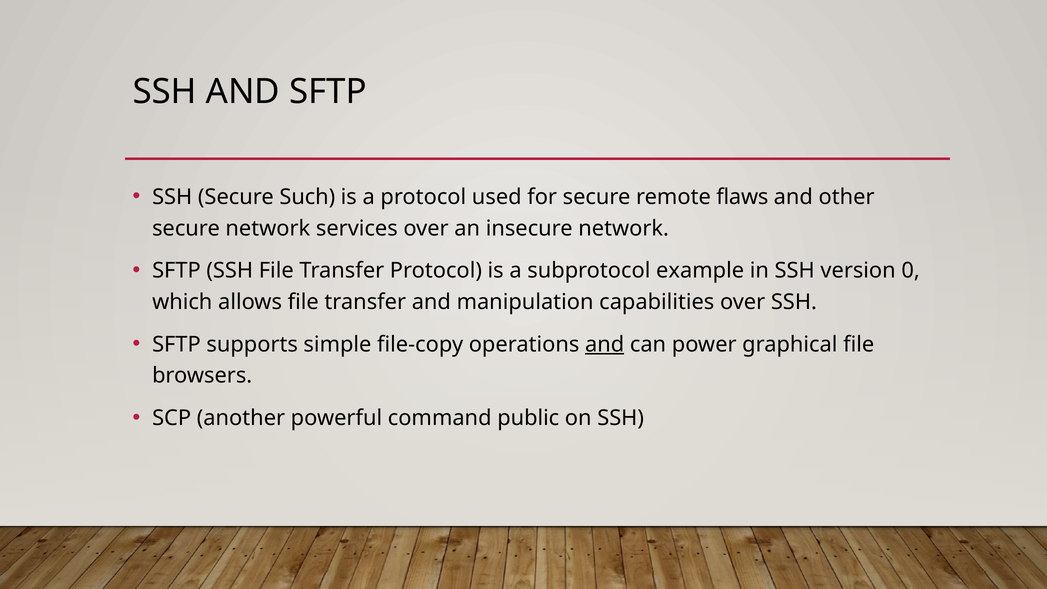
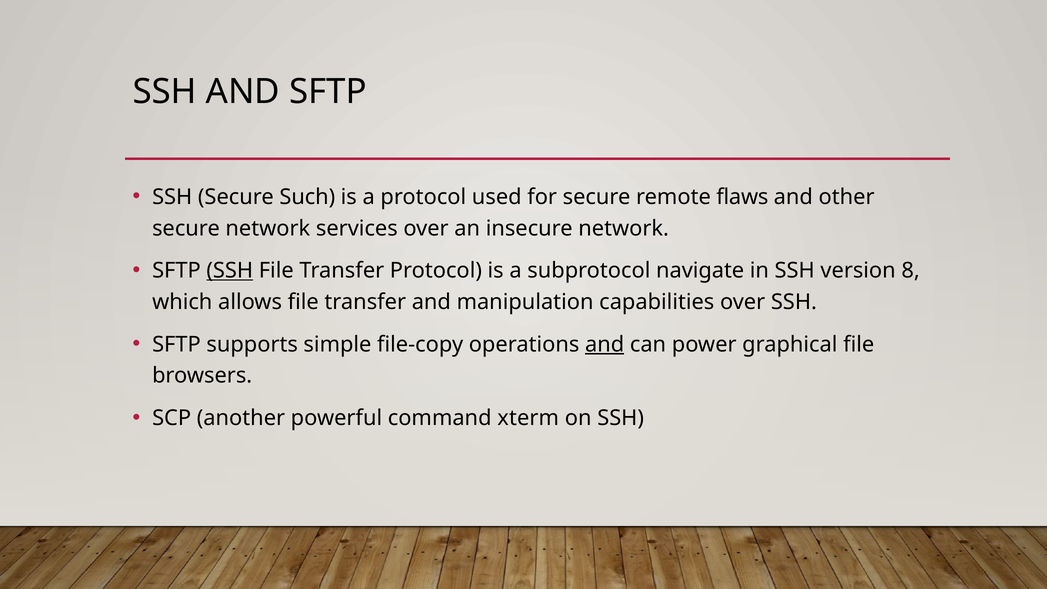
SSH underline: none -> present (230, 271)
example: example -> navigate (700, 271)
0: 0 -> 8 (911, 271)
public: public -> xterm (528, 418)
